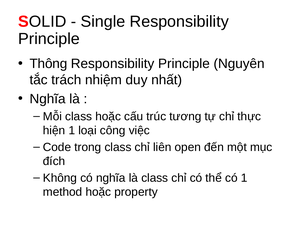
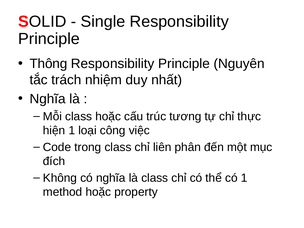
open: open -> phân (188, 147)
